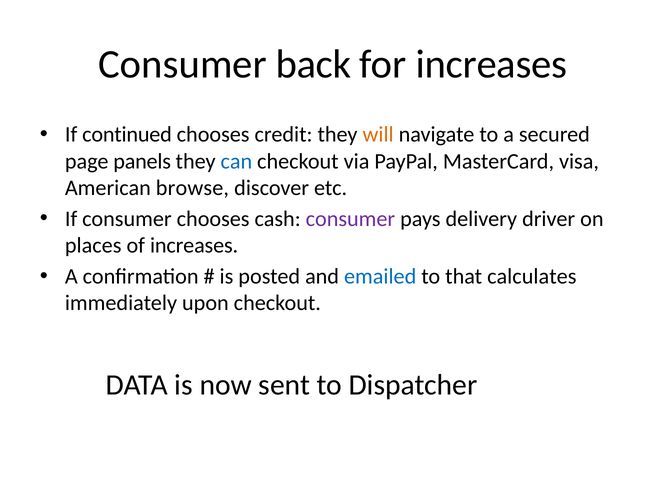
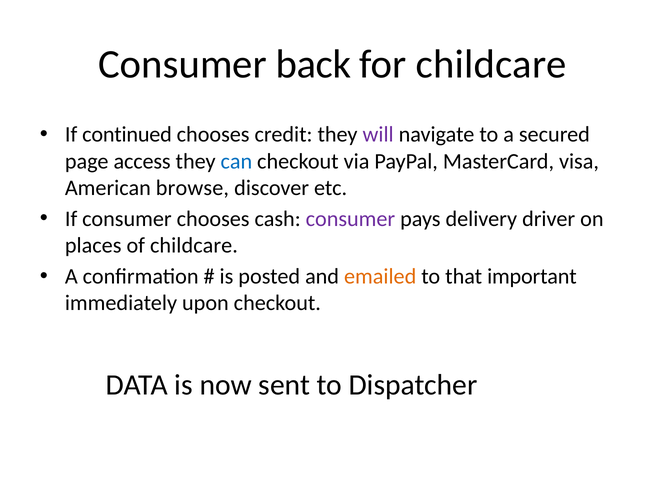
for increases: increases -> childcare (491, 64)
will colour: orange -> purple (378, 135)
panels: panels -> access (142, 161)
of increases: increases -> childcare (194, 246)
emailed colour: blue -> orange (380, 277)
calculates: calculates -> important (532, 277)
